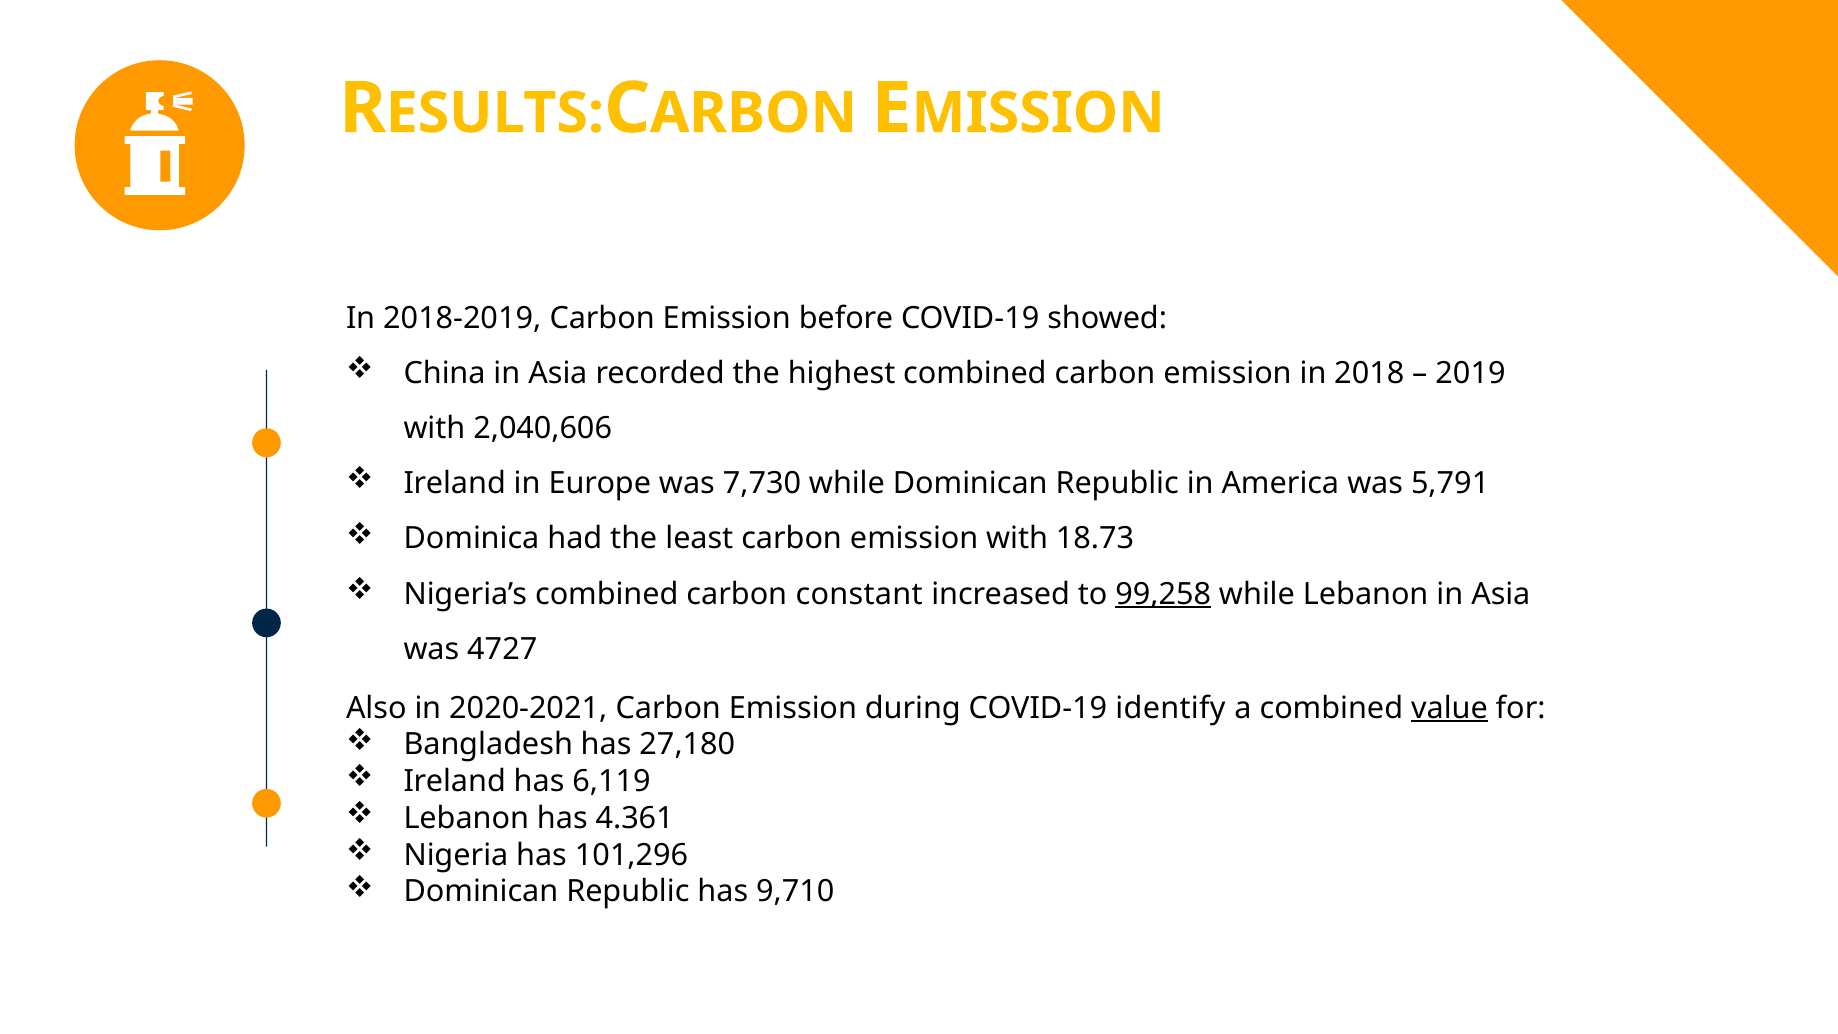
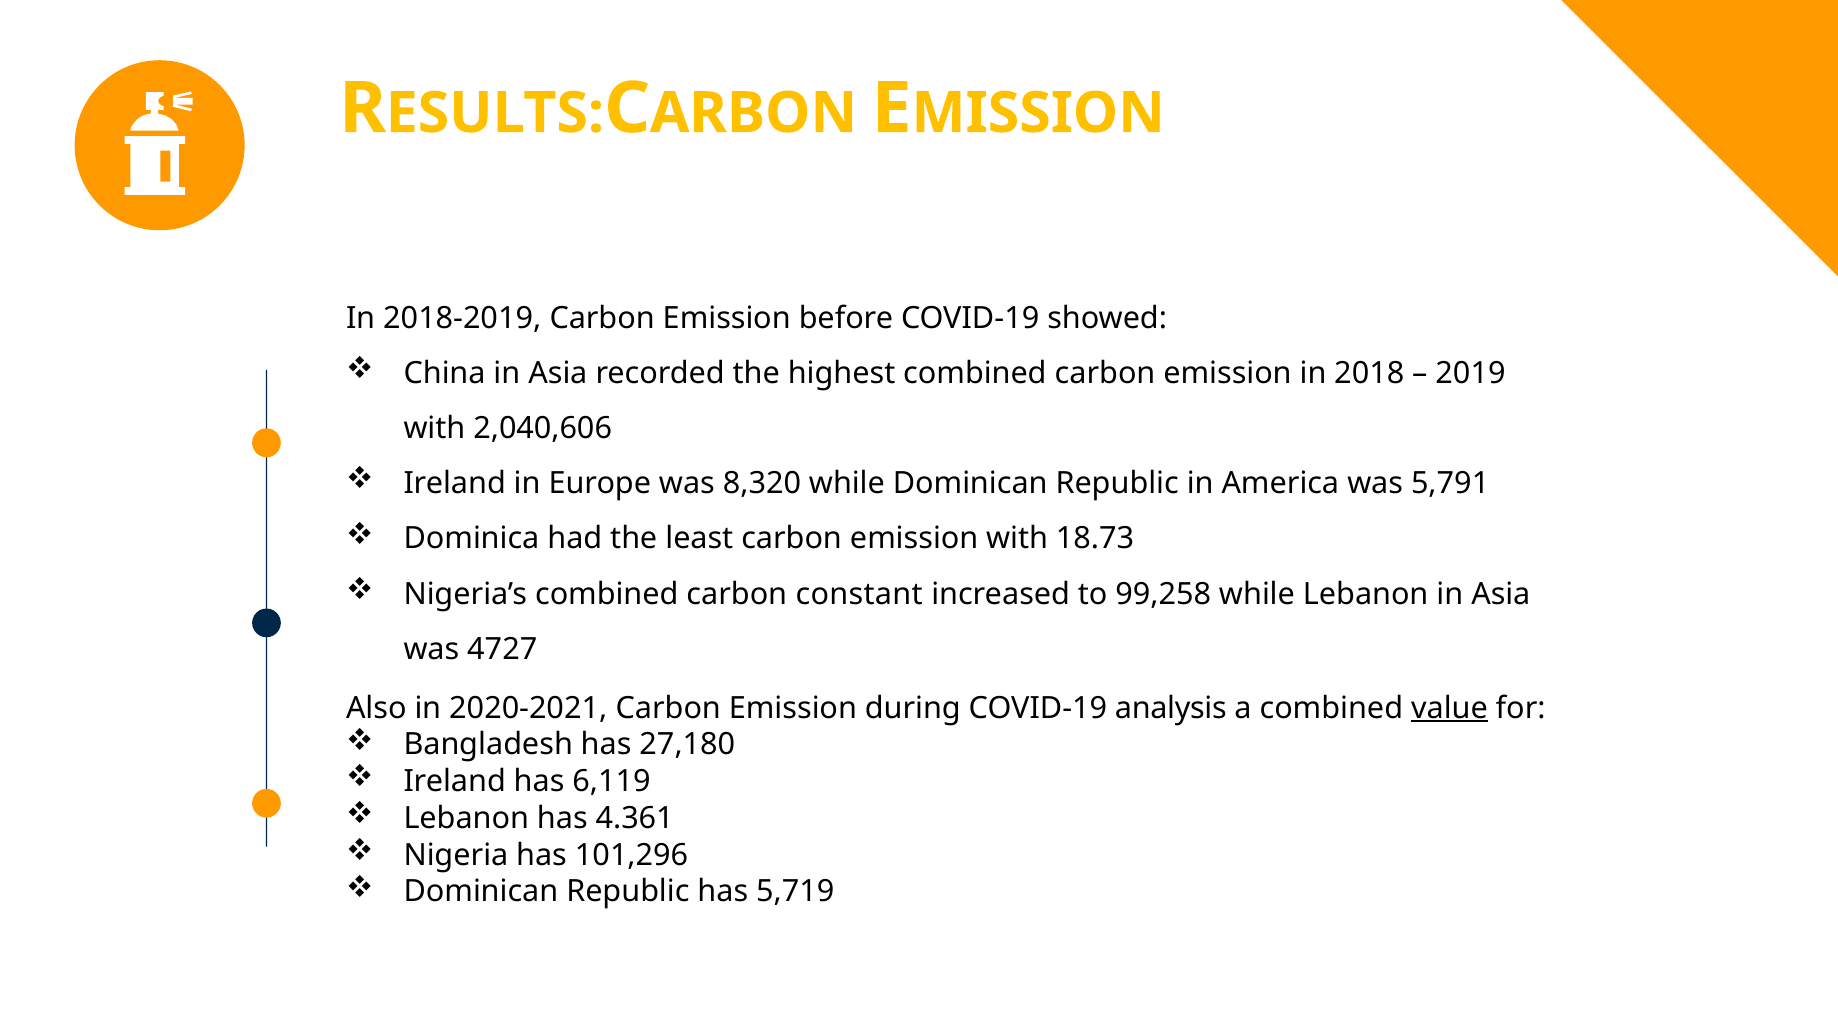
7,730: 7,730 -> 8,320 (762, 484)
99,258 underline: present -> none (1163, 594)
identify: identify -> analysis (1171, 708)
9,710: 9,710 -> 5,719 (795, 892)
